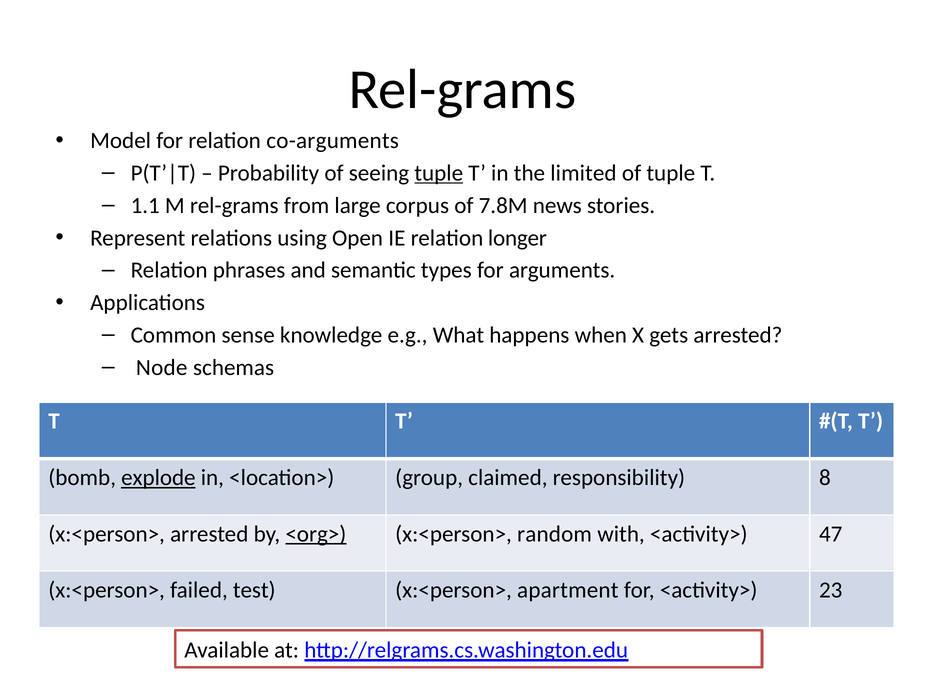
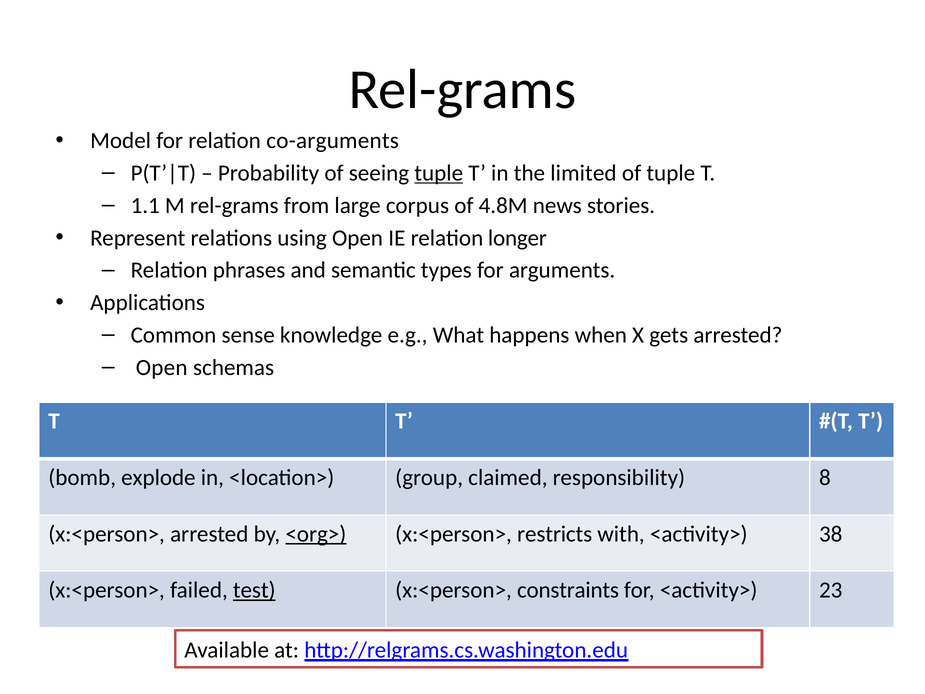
7.8M: 7.8M -> 4.8M (503, 205)
Node: Node -> Open (162, 367)
explode underline: present -> none (158, 477)
random: random -> restricts (555, 534)
47: 47 -> 38 (831, 534)
test underline: none -> present (254, 590)
apartment: apartment -> constraints (568, 590)
